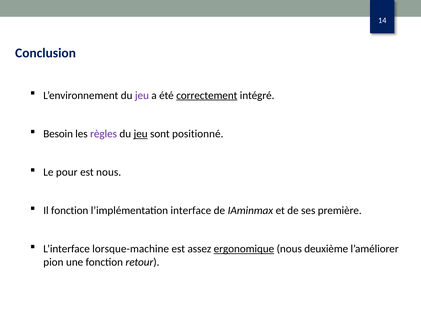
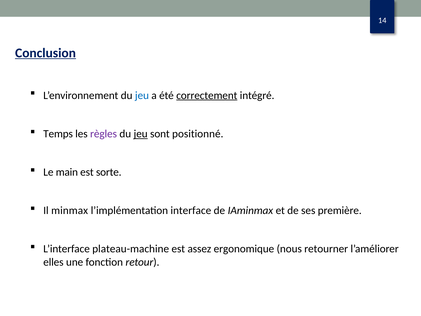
Conclusion underline: none -> present (46, 53)
jeu colour: purple -> blue (142, 95)
Besoin: Besoin -> Temps (58, 134)
pour: pour -> main (67, 172)
est nous: nous -> sorte (109, 172)
Il fonction: fonction -> minmax (70, 210)
lorsque-machine: lorsque-machine -> plateau-machine (131, 249)
ergonomique underline: present -> none (244, 249)
deuxième: deuxième -> retourner (326, 249)
pion: pion -> elles (53, 262)
